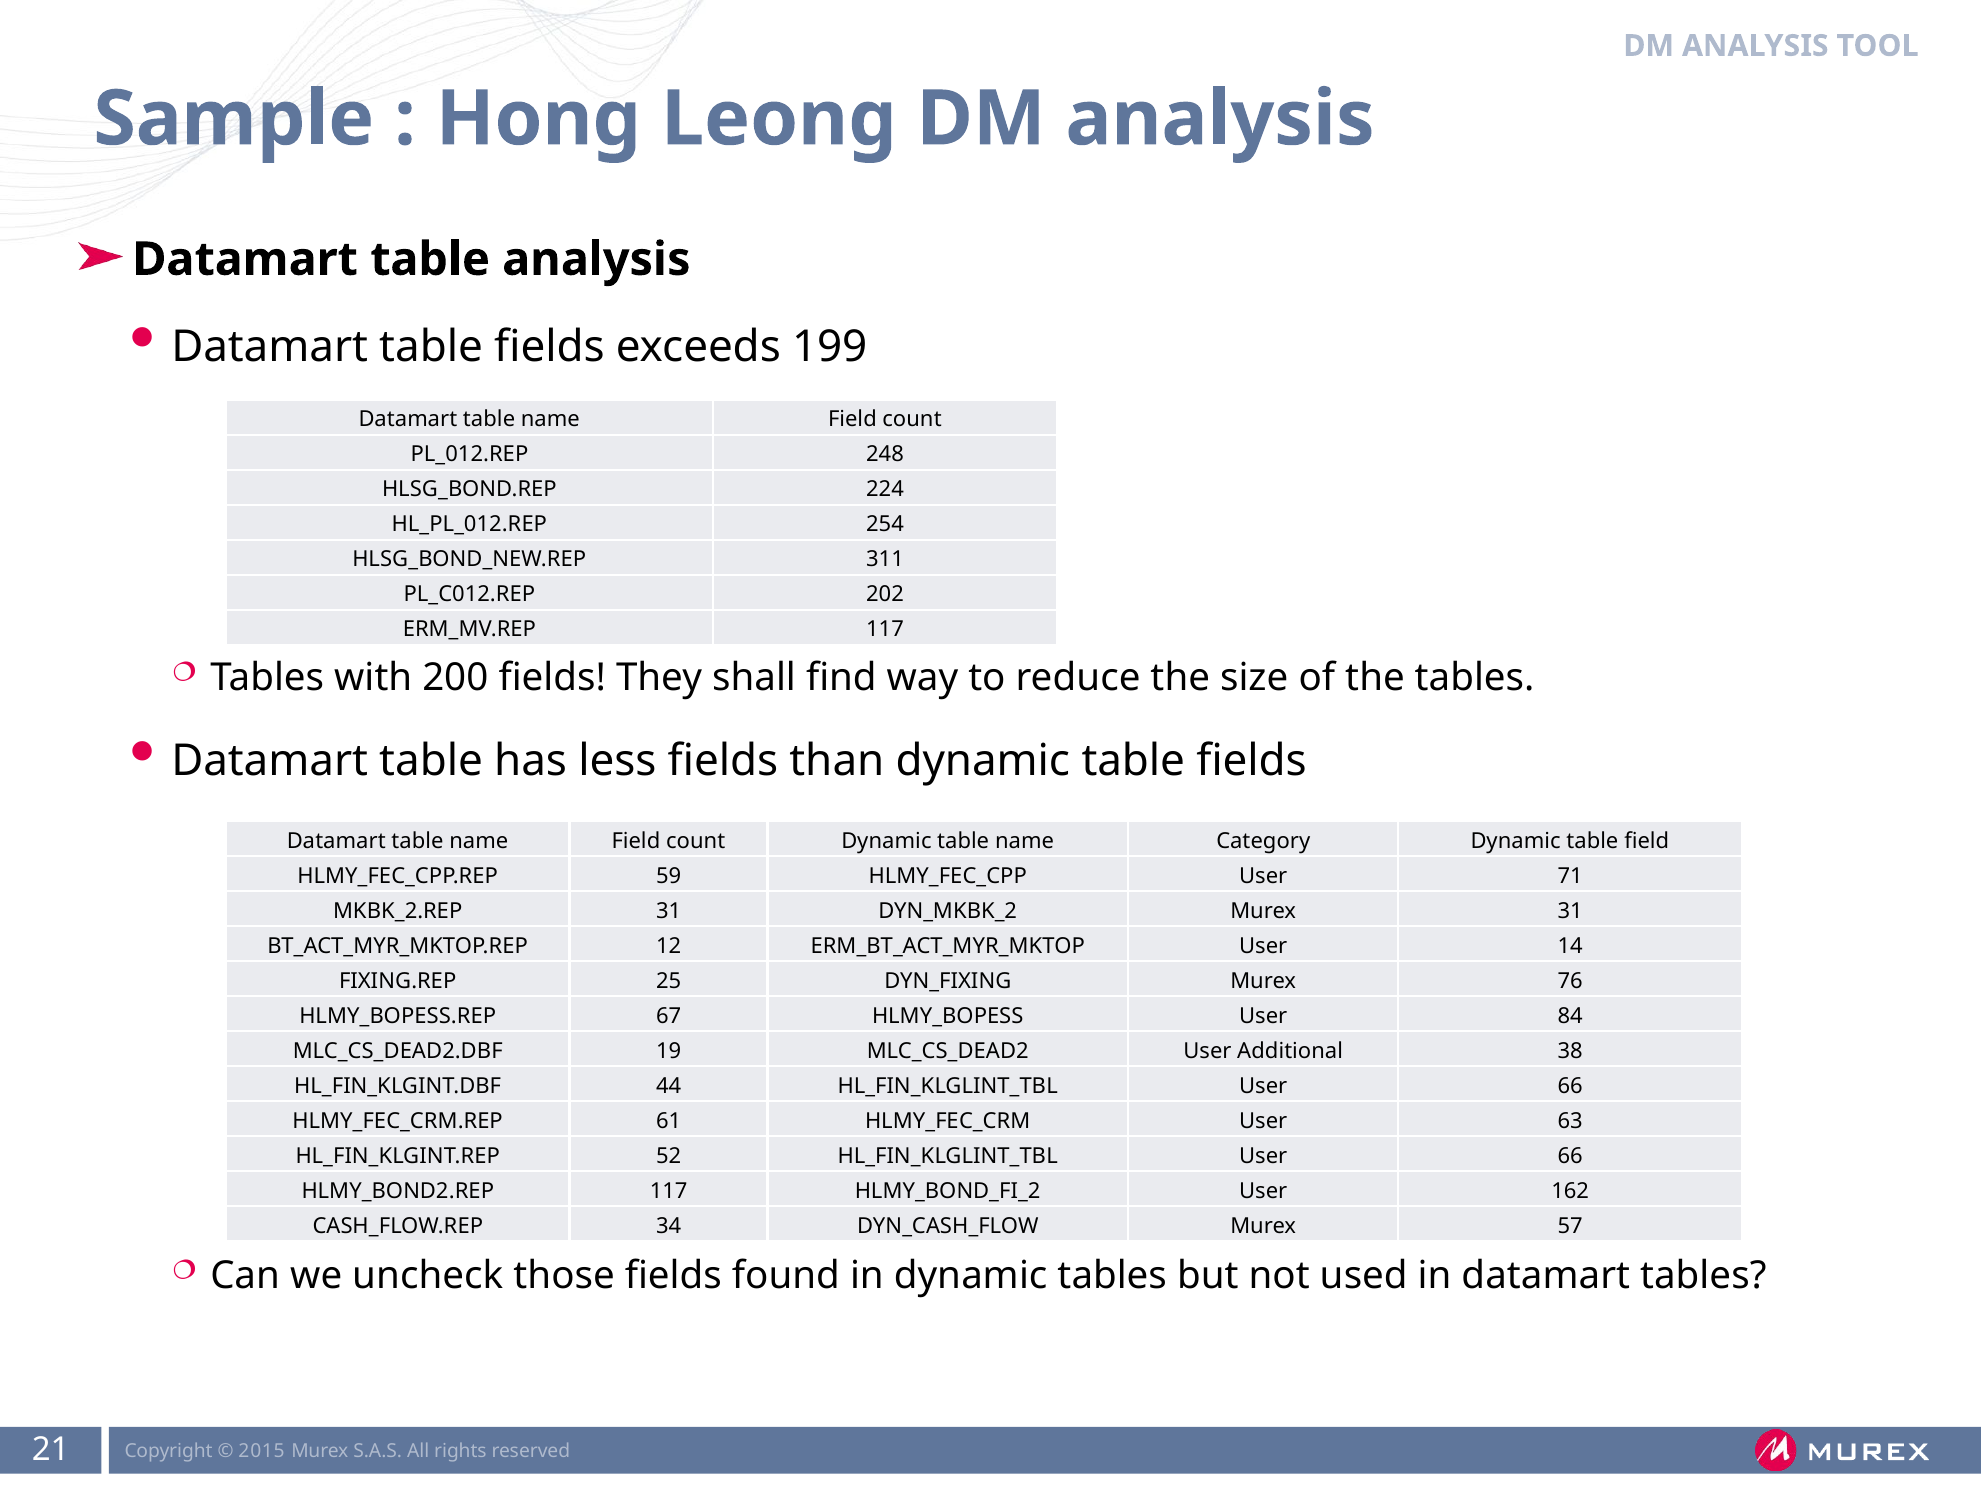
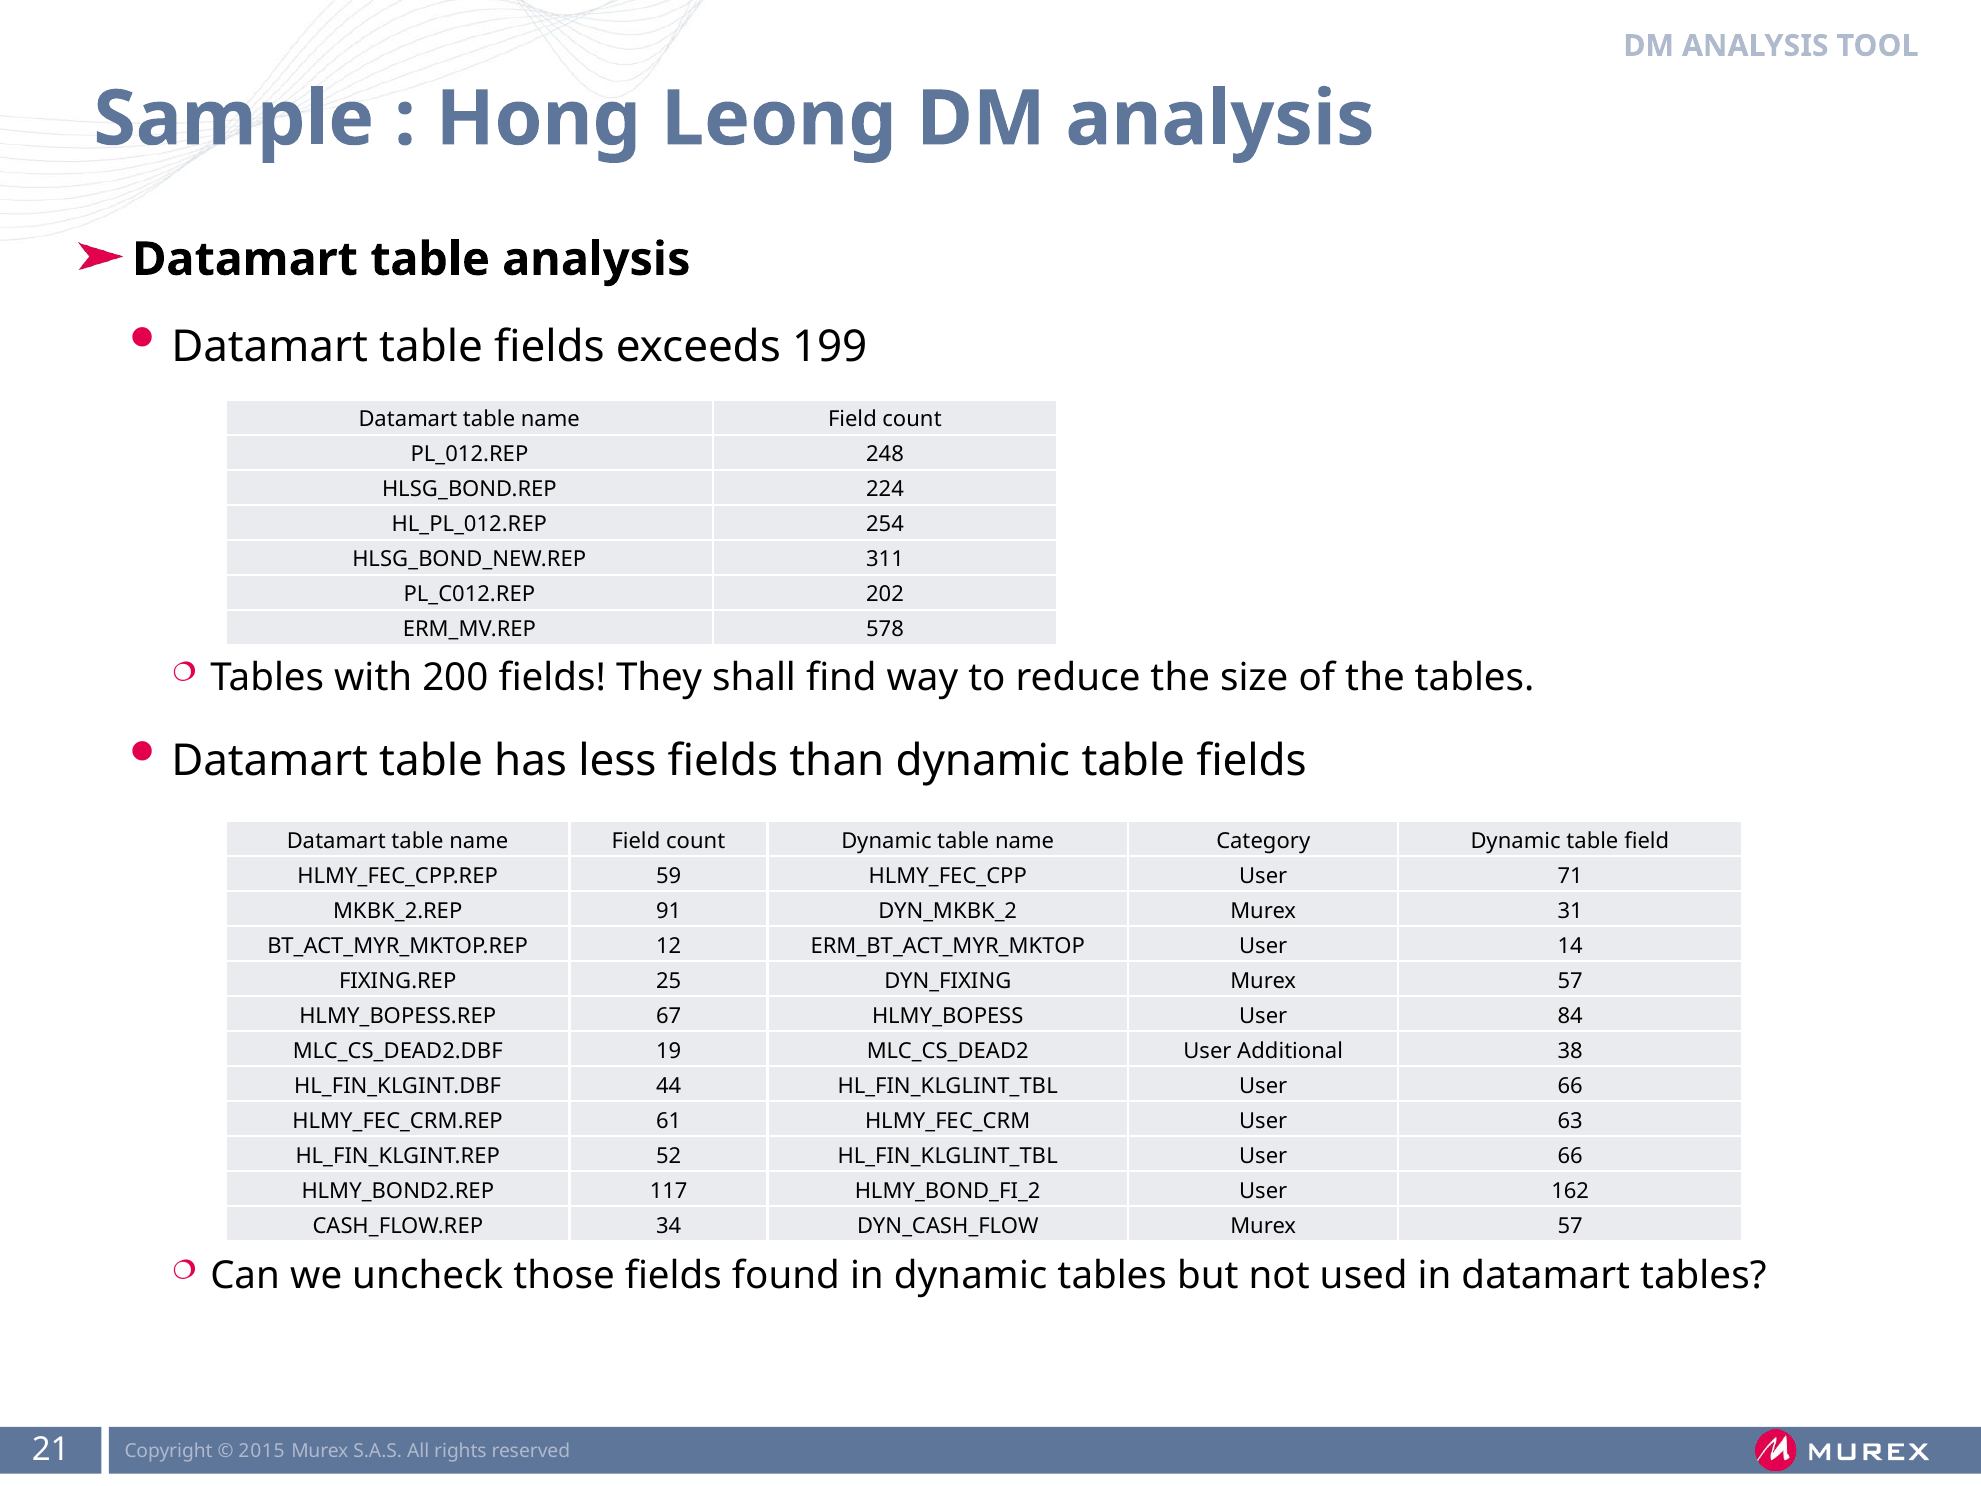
117: 117 -> 578 (885, 630)
31: 31 -> 91 (669, 911)
76: 76 -> 57 (1570, 981)
